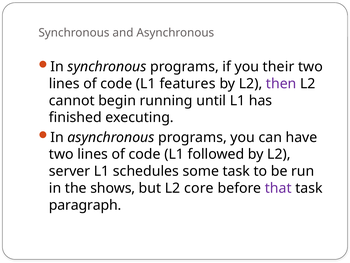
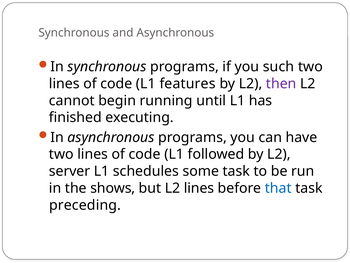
their: their -> such (279, 67)
L2 core: core -> lines (199, 188)
that colour: purple -> blue (278, 188)
paragraph: paragraph -> preceding (85, 205)
